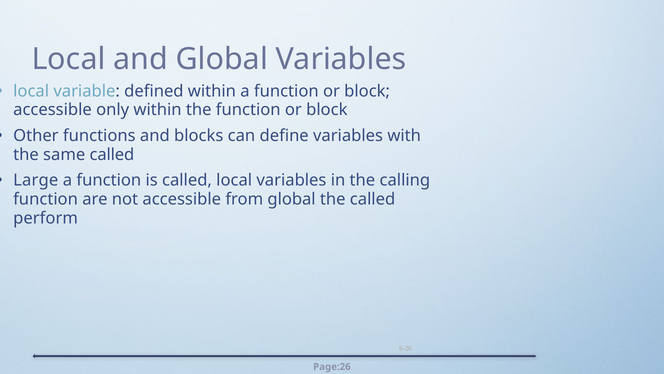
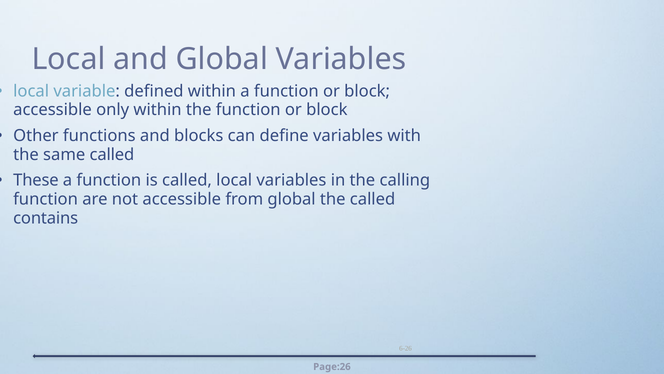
Large: Large -> These (36, 180)
perform: perform -> contains (46, 218)
